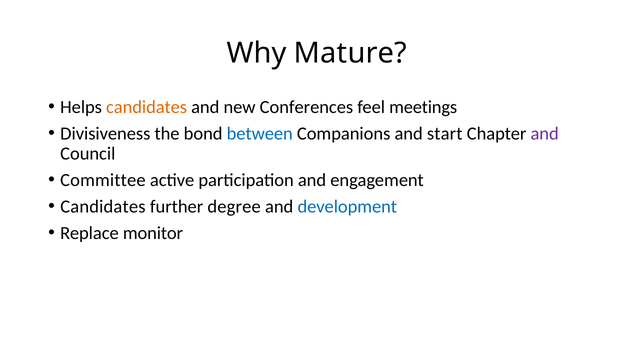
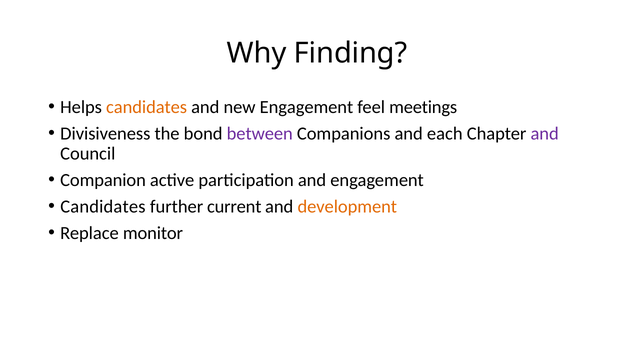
Mature: Mature -> Finding (351, 53)
new Conferences: Conferences -> Engagement (306, 107)
between colour: blue -> purple (260, 134)
start: start -> each (445, 134)
Committee: Committee -> Companion (103, 180)
degree: degree -> current (234, 207)
development colour: blue -> orange (347, 207)
